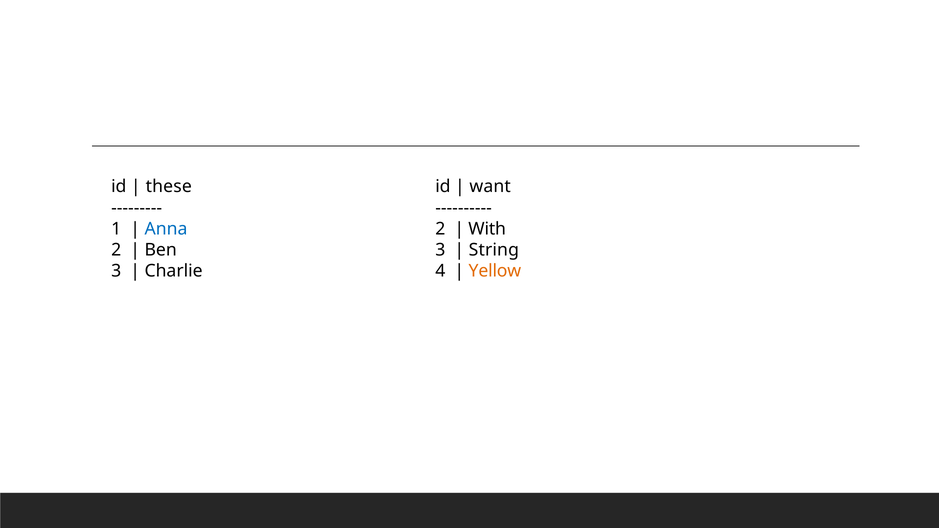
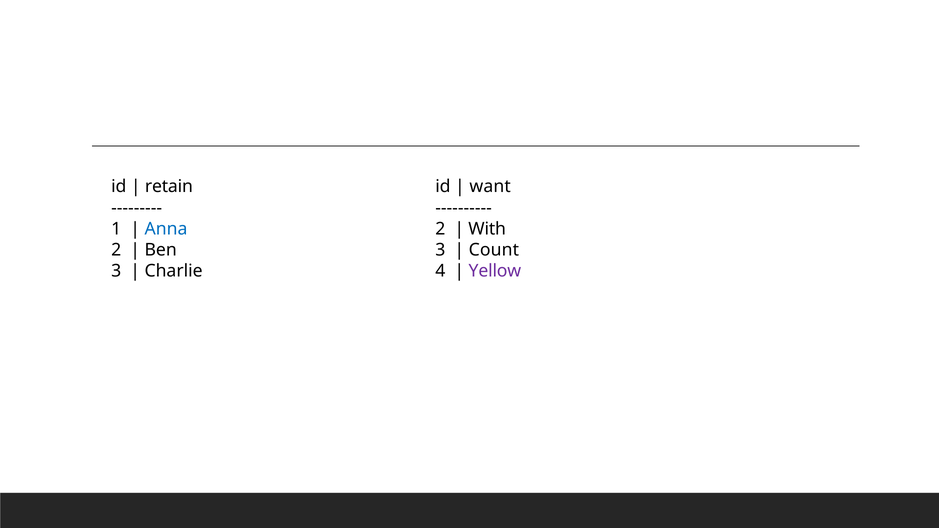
these: these -> retain (169, 187)
String: String -> Count (494, 250)
Yellow colour: orange -> purple (495, 271)
